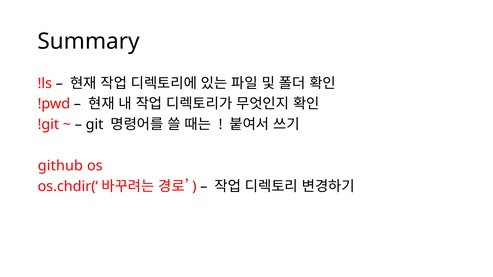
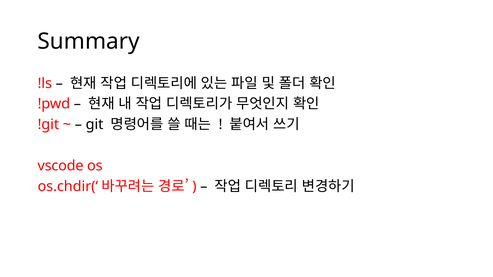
github: github -> vscode (61, 166)
